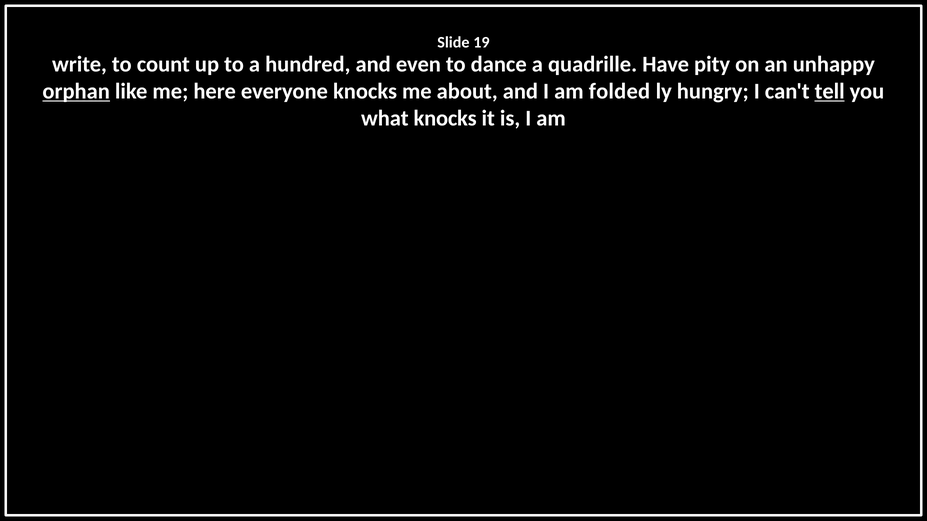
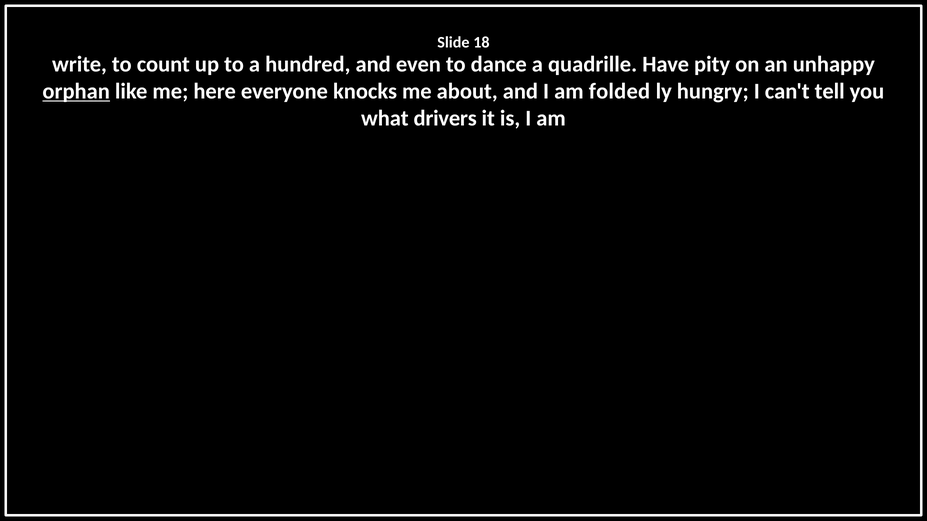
19: 19 -> 18 (481, 43)
tell underline: present -> none (830, 91)
what knocks: knocks -> drivers (445, 118)
